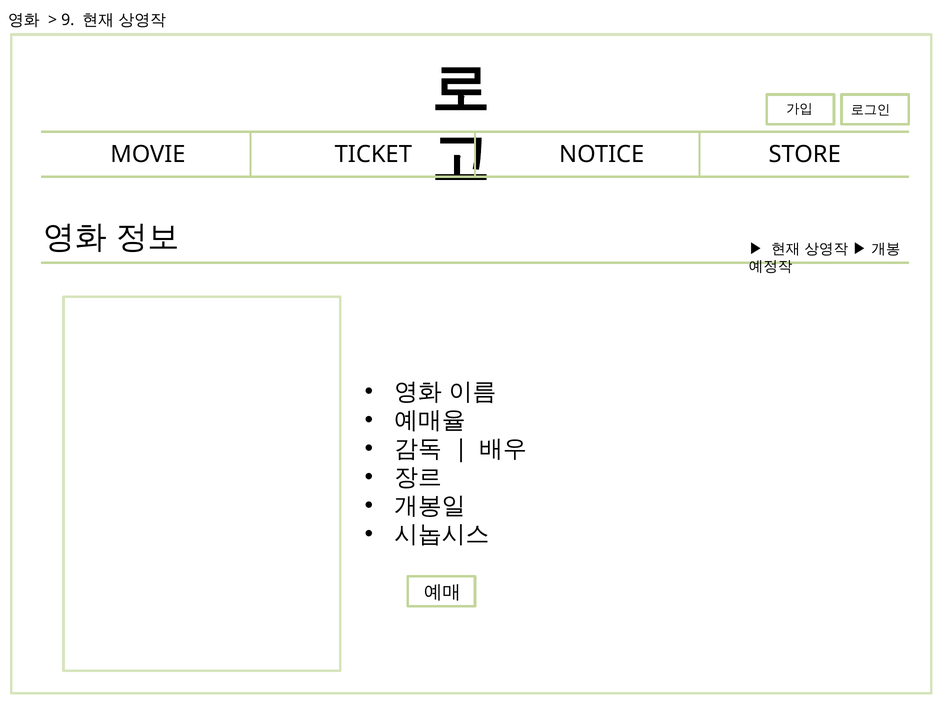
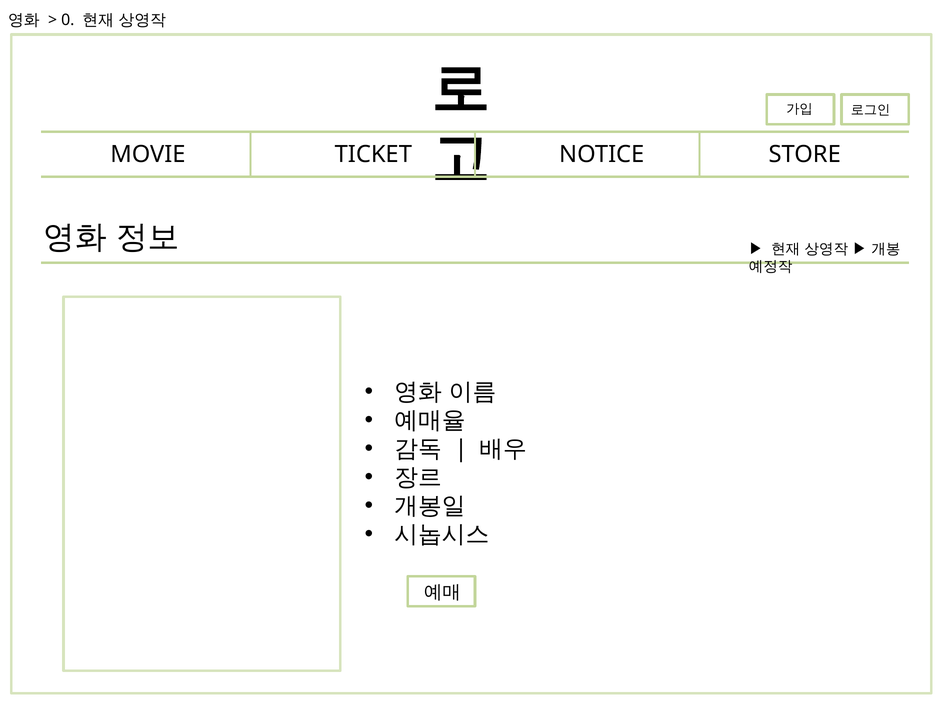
9: 9 -> 0 (68, 20)
